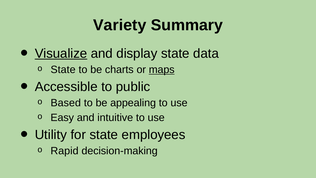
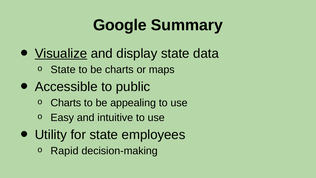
Variety: Variety -> Google (120, 25)
maps underline: present -> none (162, 70)
Based: Based -> Charts (66, 103)
